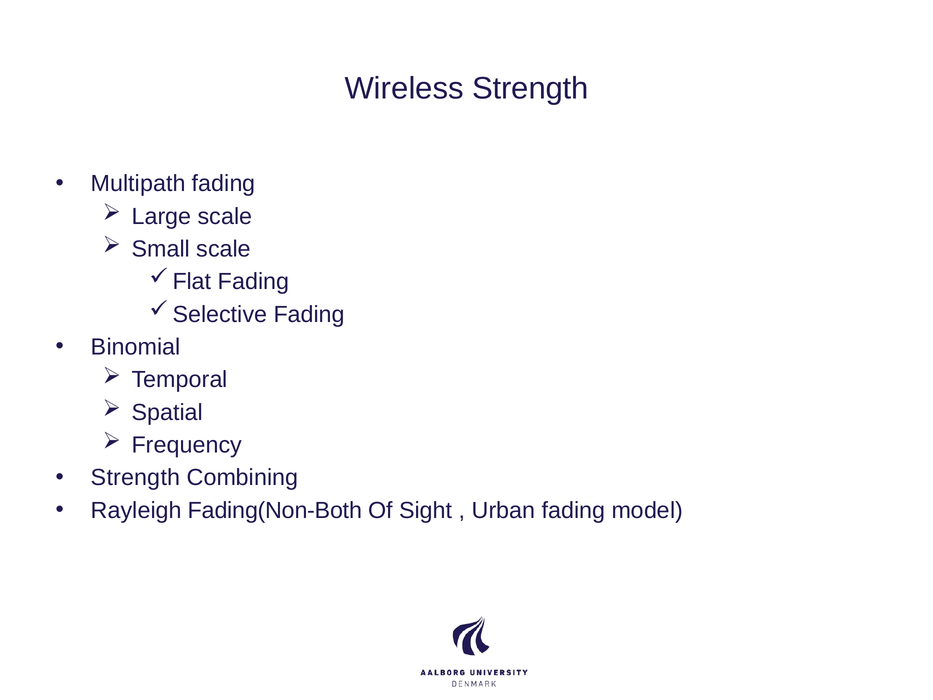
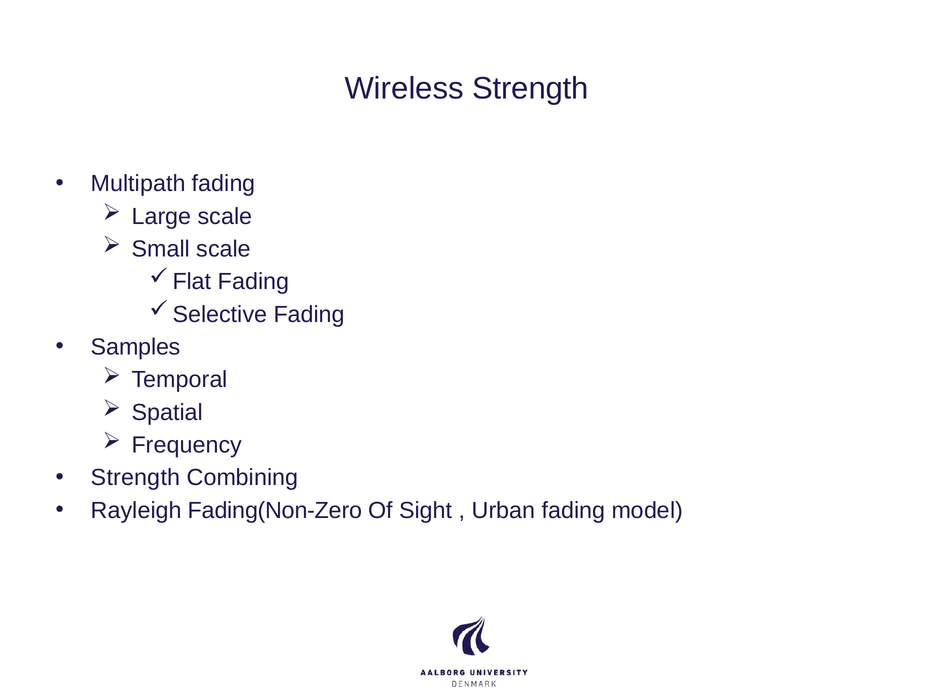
Binomial: Binomial -> Samples (136, 347)
Fading(Non-Both: Fading(Non-Both -> Fading(Non-Zero (275, 510)
